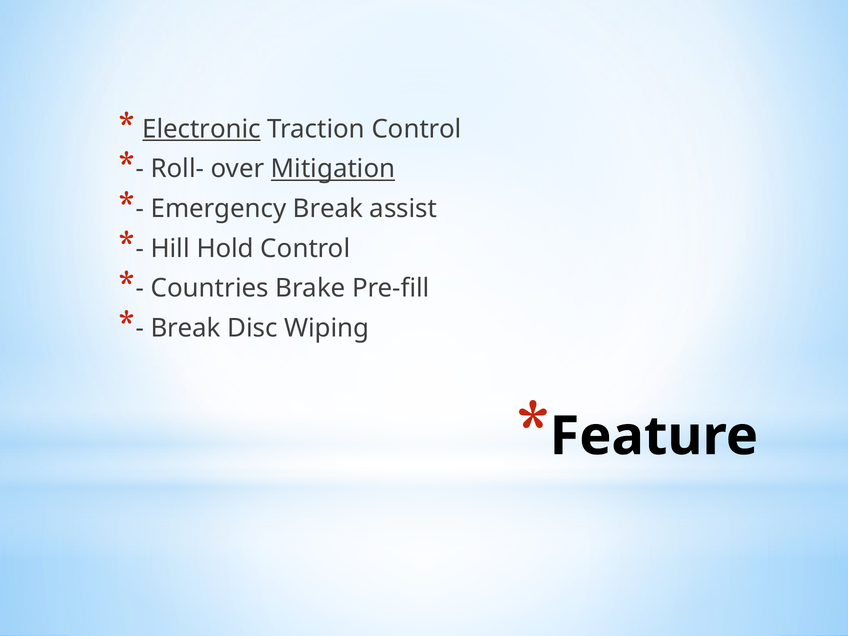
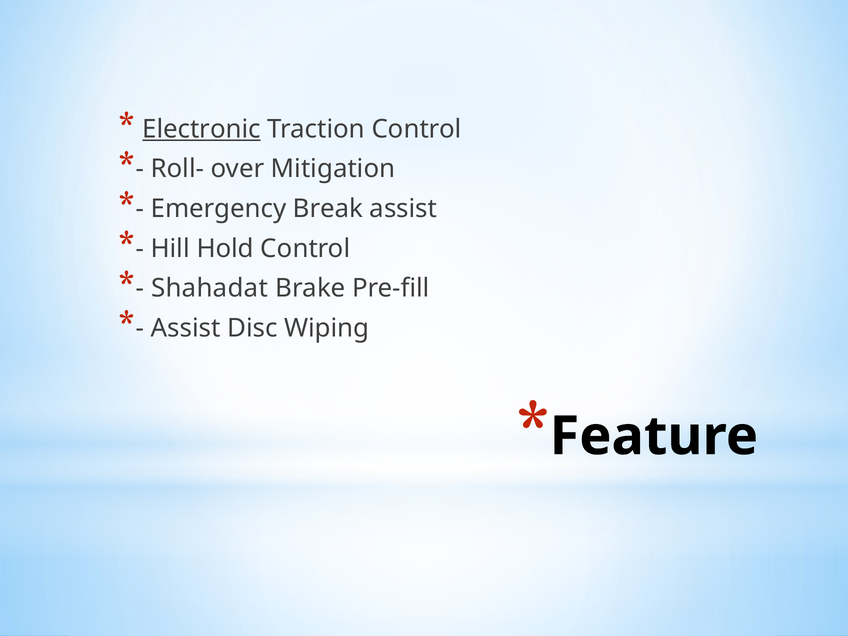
Mitigation underline: present -> none (333, 169)
Countries: Countries -> Shahadat (210, 288)
Break: Break -> Assist (186, 328)
